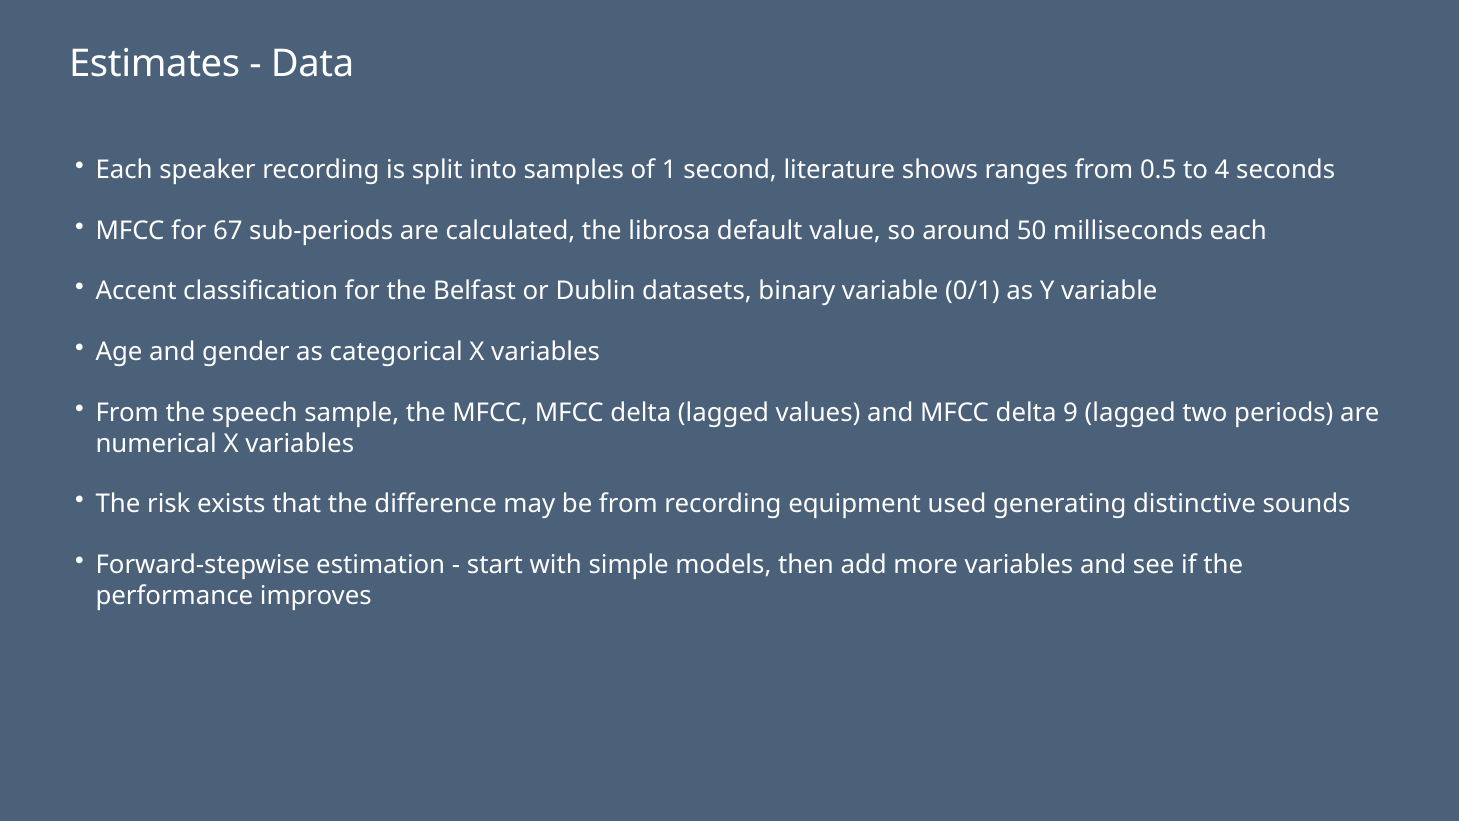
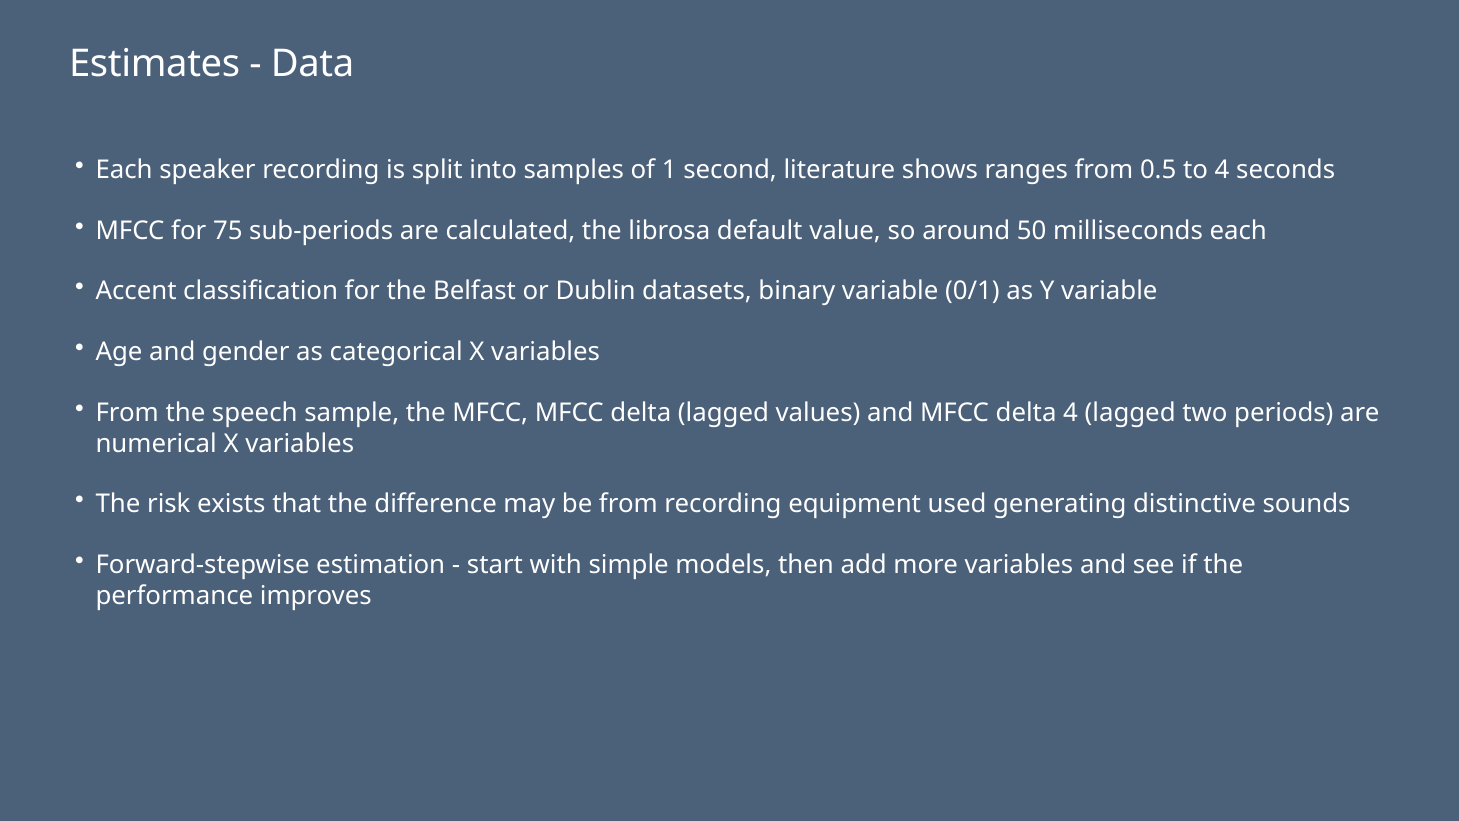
67: 67 -> 75 (228, 231)
delta 9: 9 -> 4 (1071, 413)
